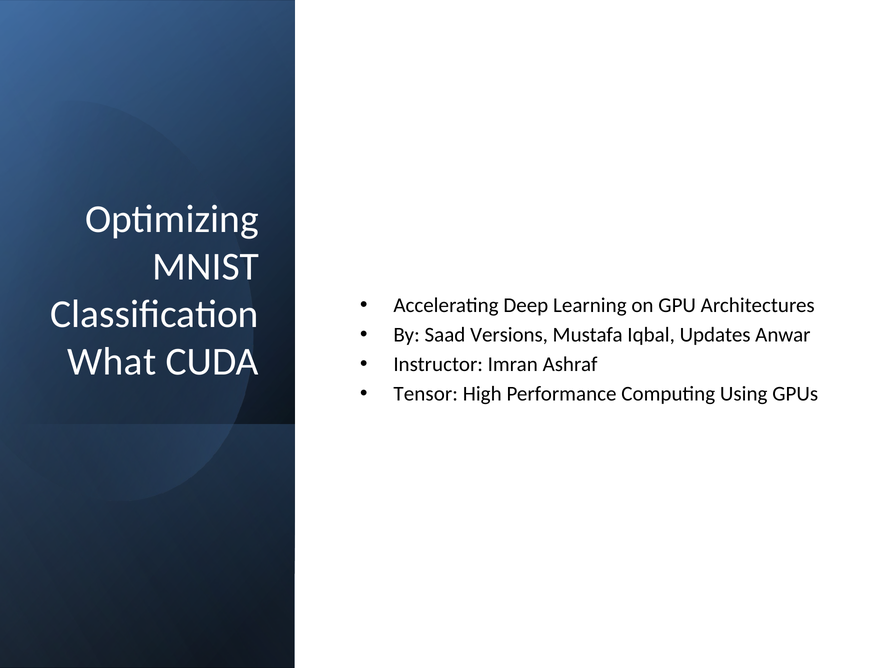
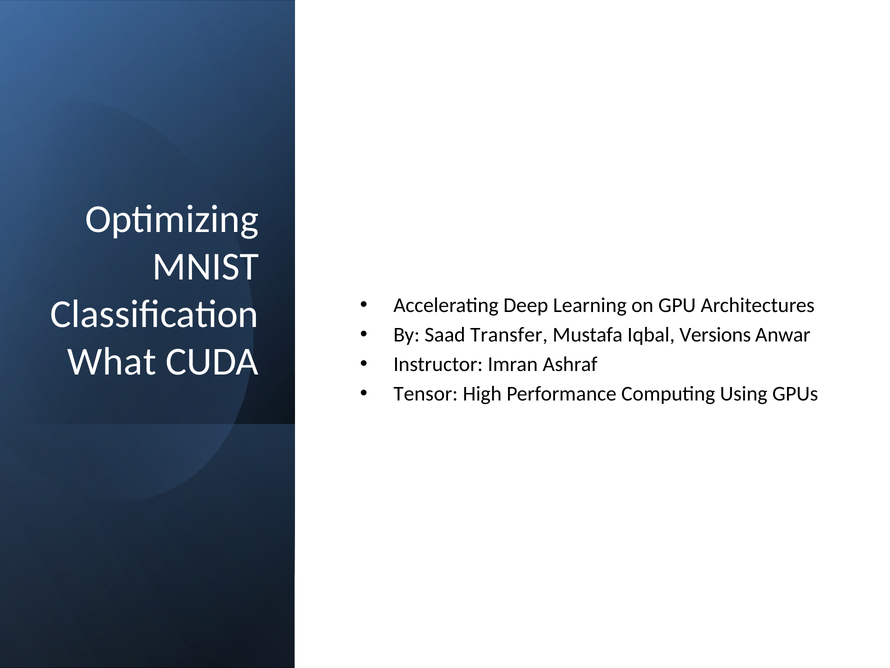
Versions: Versions -> Transfer (509, 335)
Updates: Updates -> Versions (715, 335)
